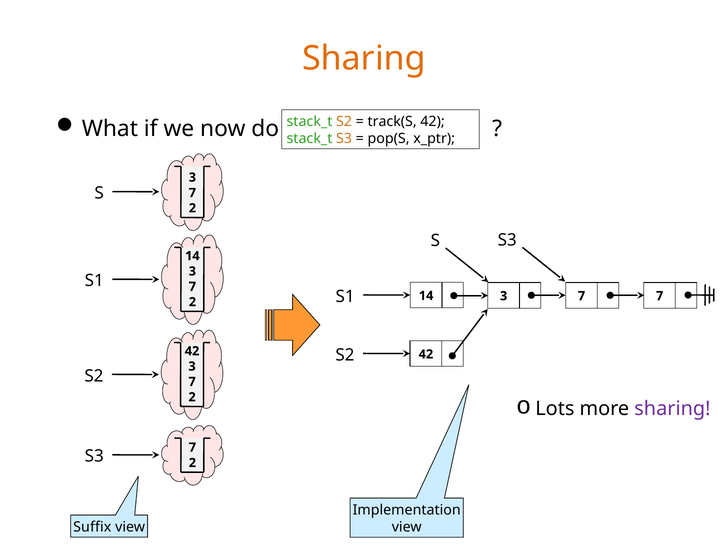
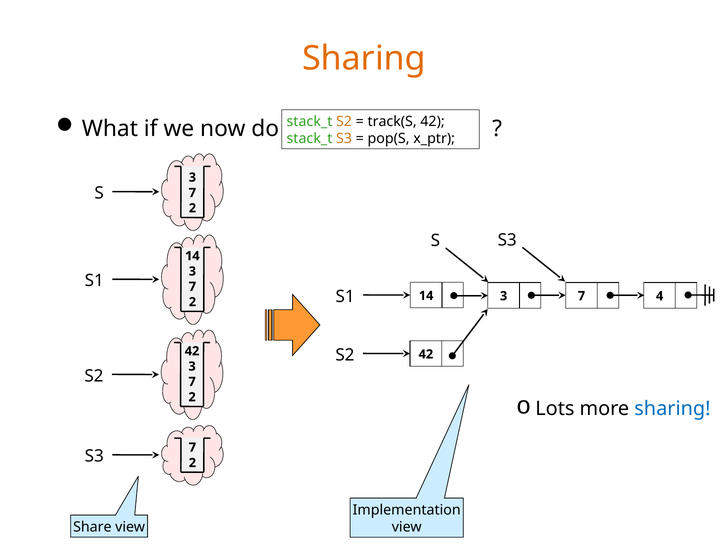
7 7: 7 -> 4 (660, 296)
sharing colour: purple -> blue (672, 409)
Suffix: Suffix -> Share (92, 527)
